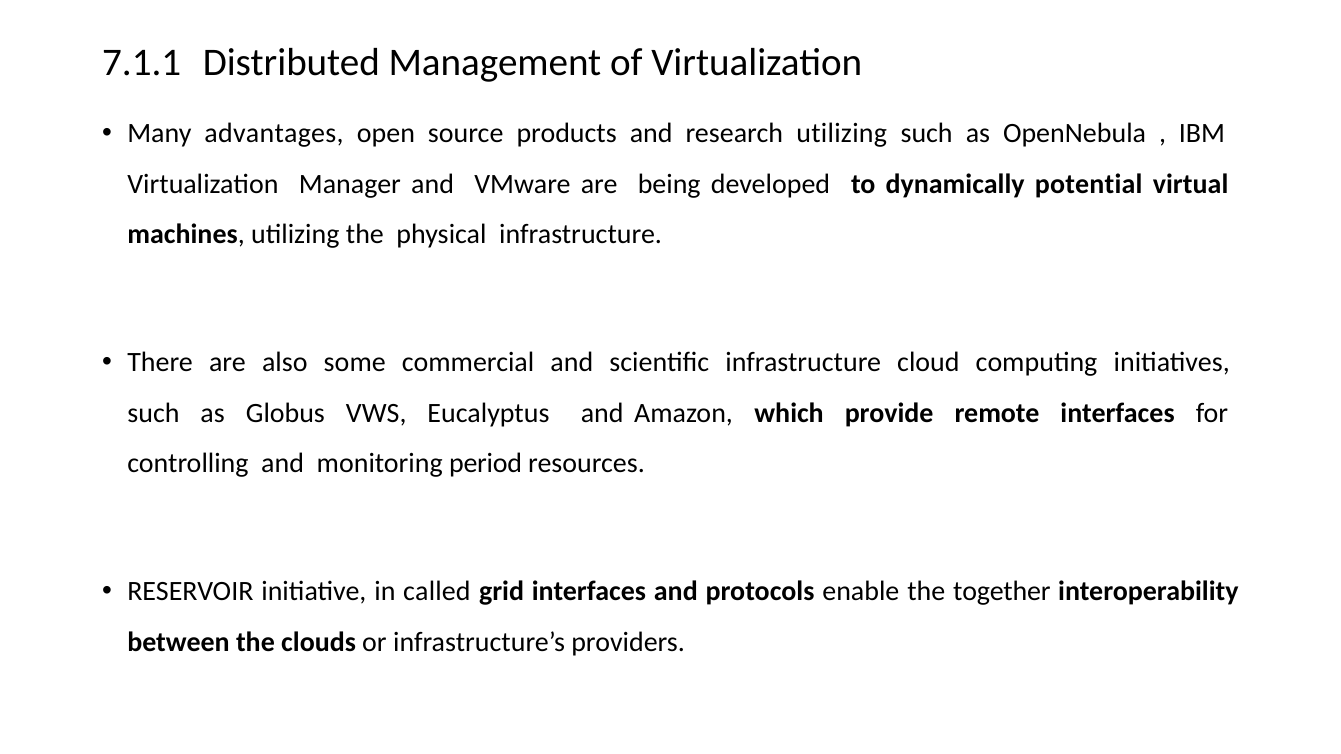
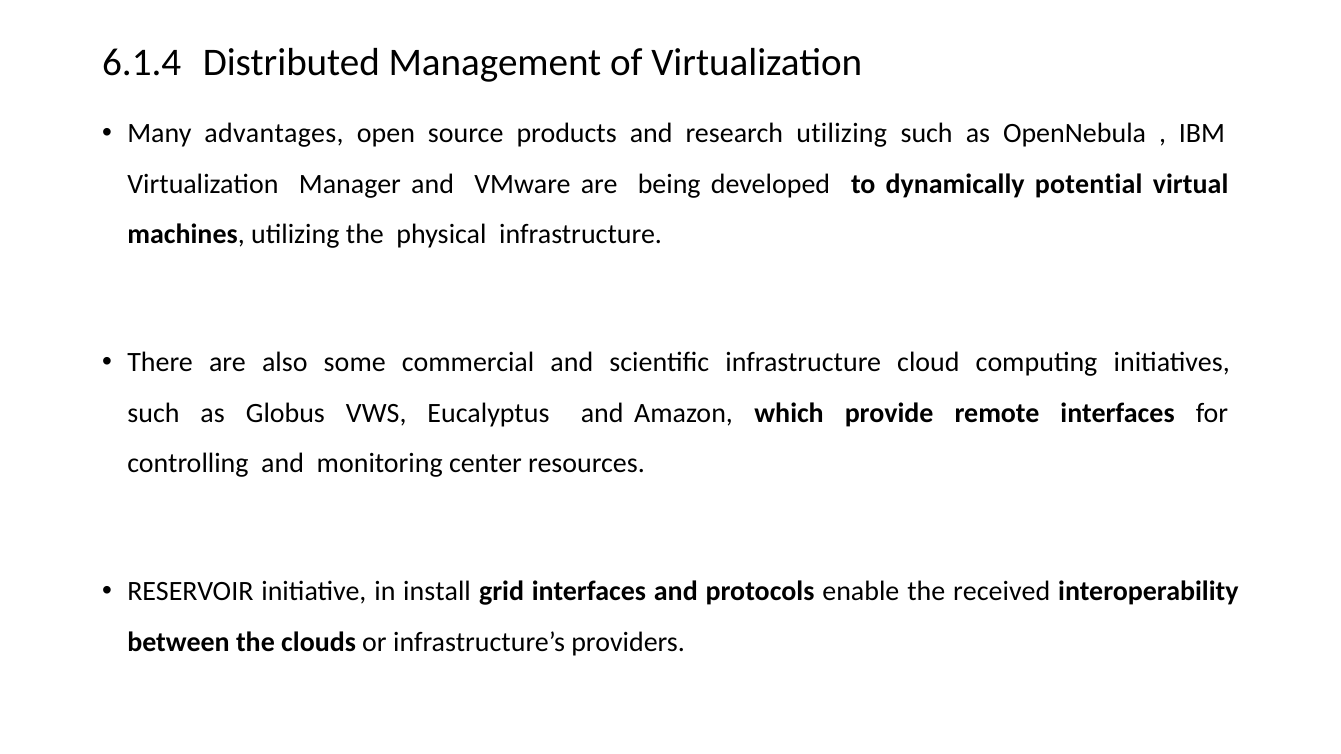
7.1.1: 7.1.1 -> 6.1.4 (142, 63)
period: period -> center (486, 463)
called: called -> install (437, 592)
together: together -> received (1002, 592)
